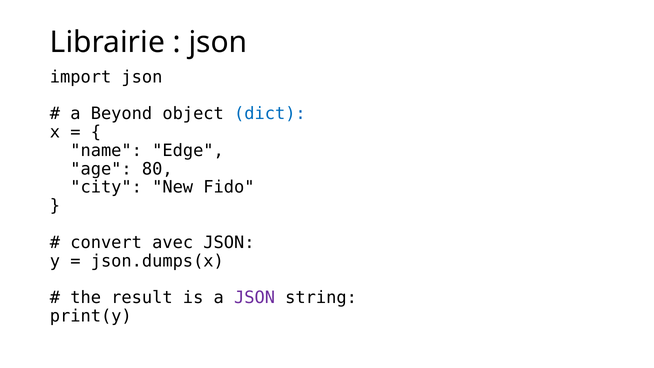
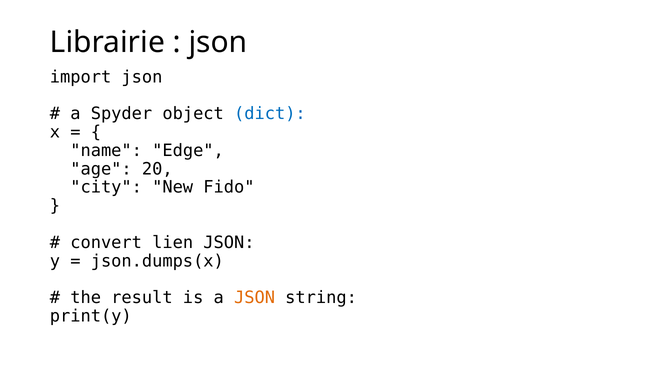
Beyond: Beyond -> Spyder (121, 114)
80: 80 -> 20 (157, 169)
avec: avec -> lien (173, 242)
JSON colour: purple -> orange (255, 298)
